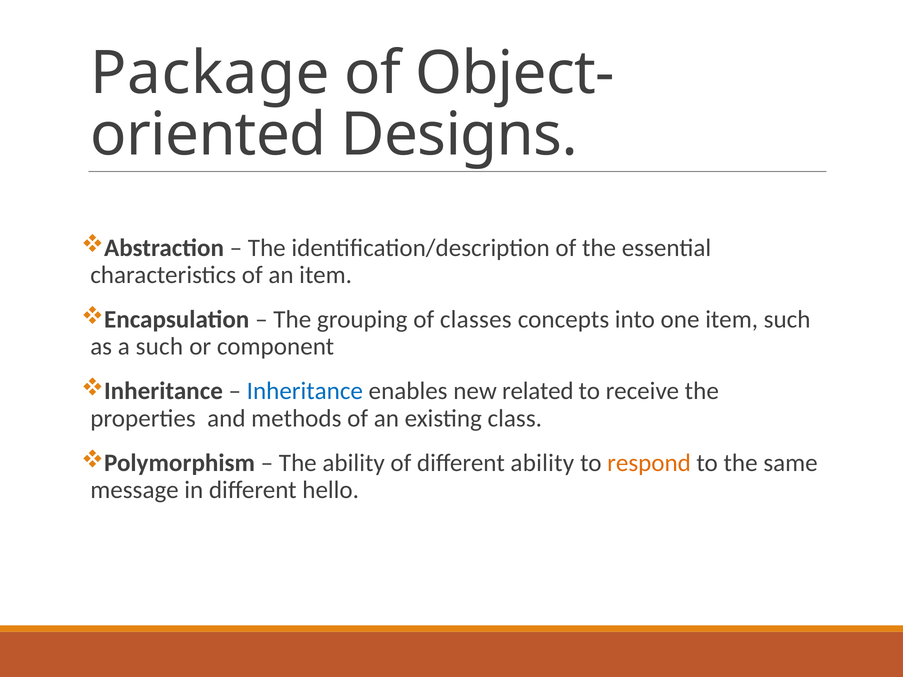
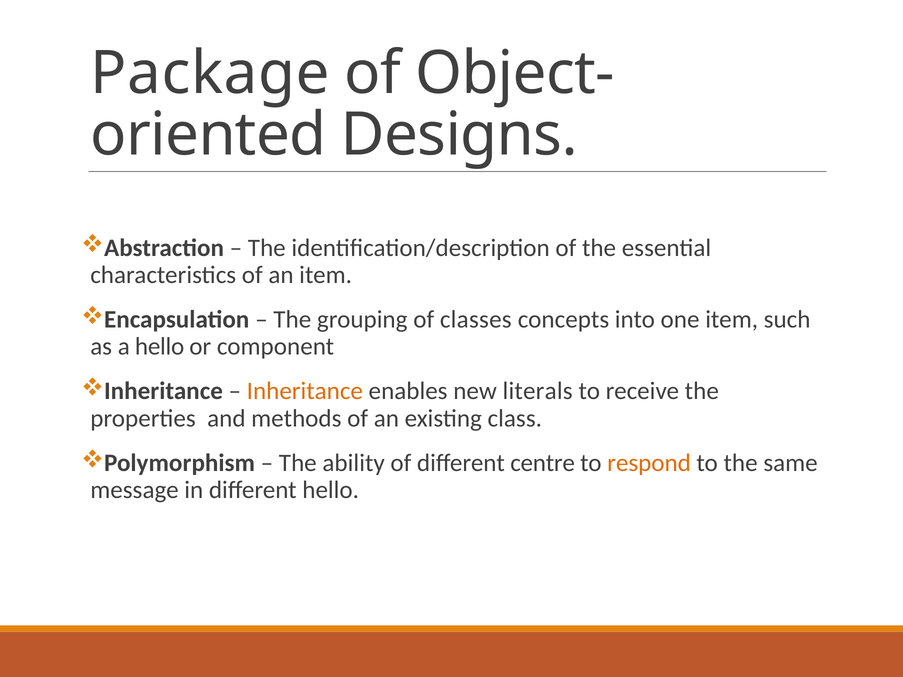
a such: such -> hello (160, 347)
Inheritance colour: blue -> orange (305, 391)
related: related -> literals (538, 391)
different ability: ability -> centre (543, 463)
